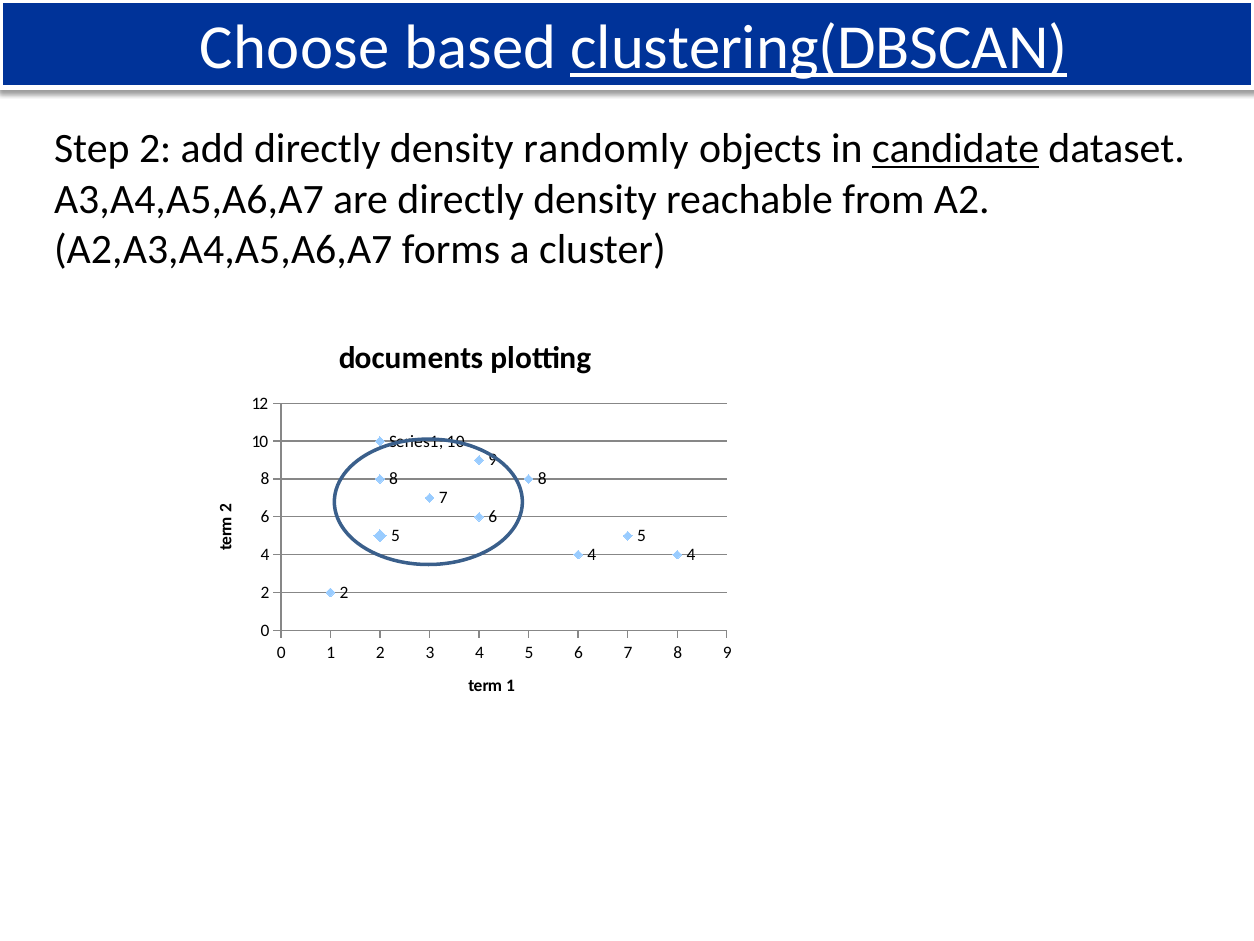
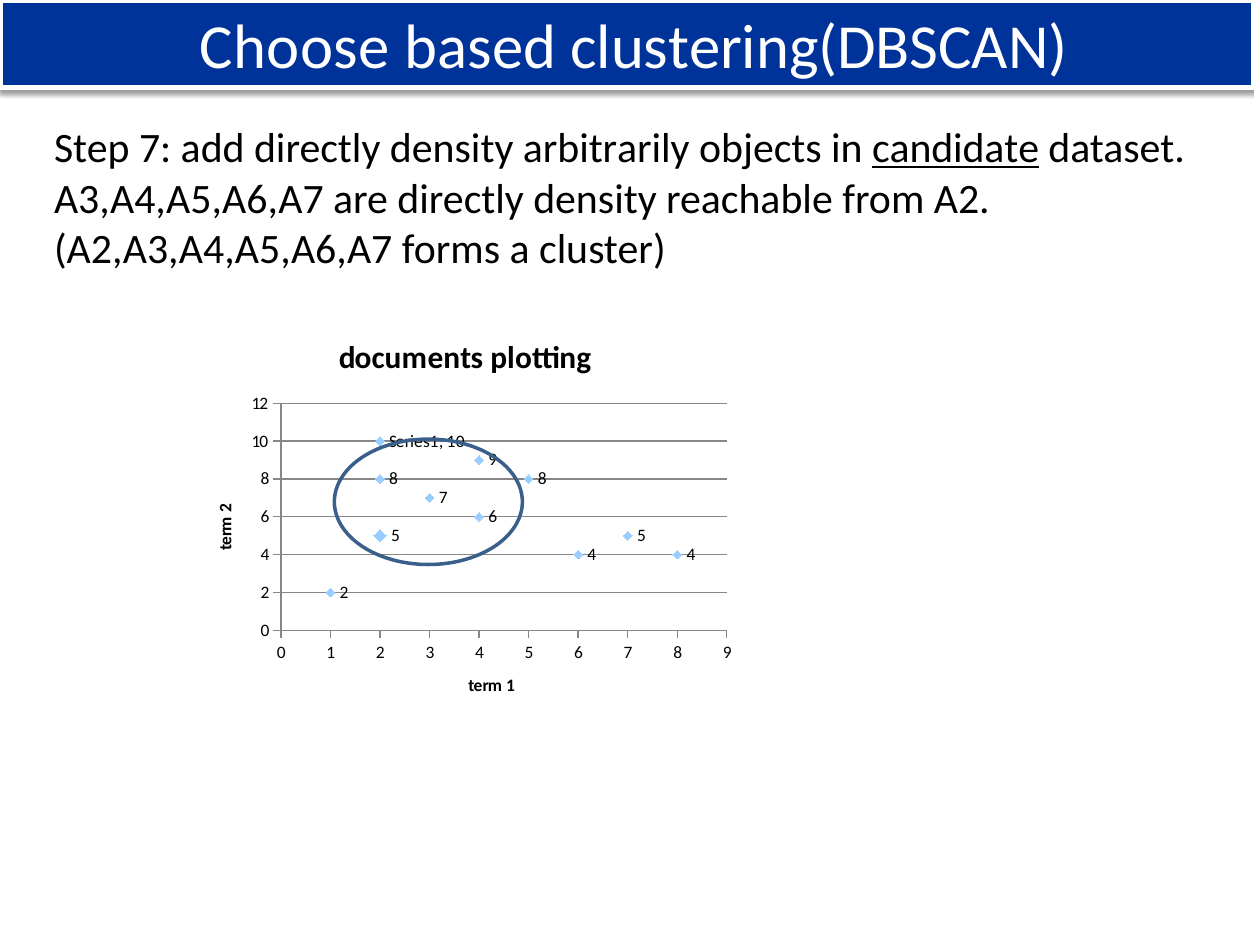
clustering(DBSCAN underline: present -> none (819, 48)
Step 2: 2 -> 7 (155, 149)
randomly: randomly -> arbitrarily (606, 149)
